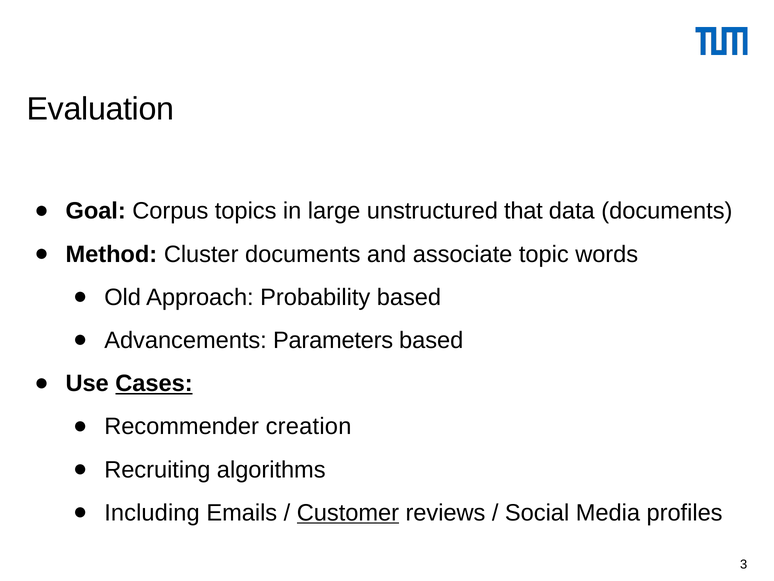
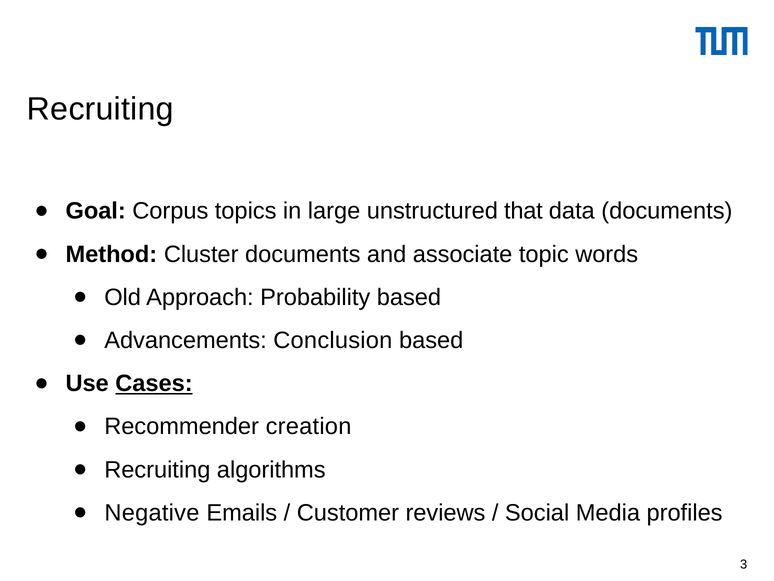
Evaluation: Evaluation -> Recruiting (100, 109)
Parameters: Parameters -> Conclusion (333, 340)
Including: Including -> Negative (152, 512)
Customer underline: present -> none (348, 512)
